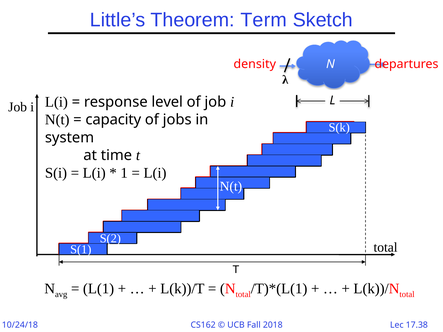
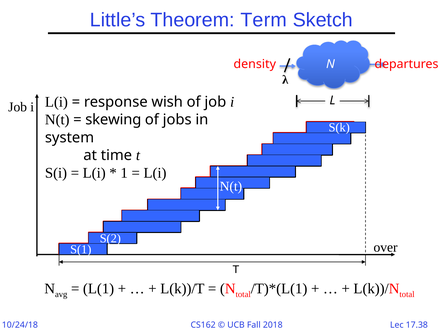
level: level -> wish (167, 102)
capacity: capacity -> skewing (113, 120)
total: total -> over (386, 247)
